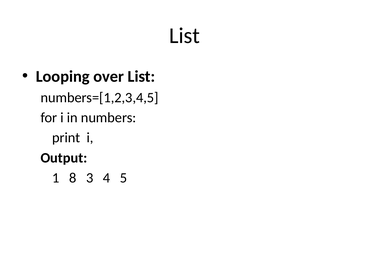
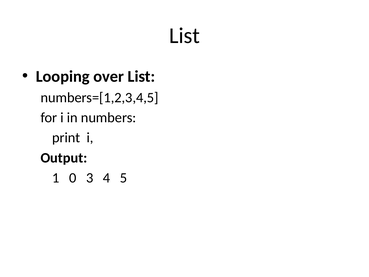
8: 8 -> 0 (73, 178)
